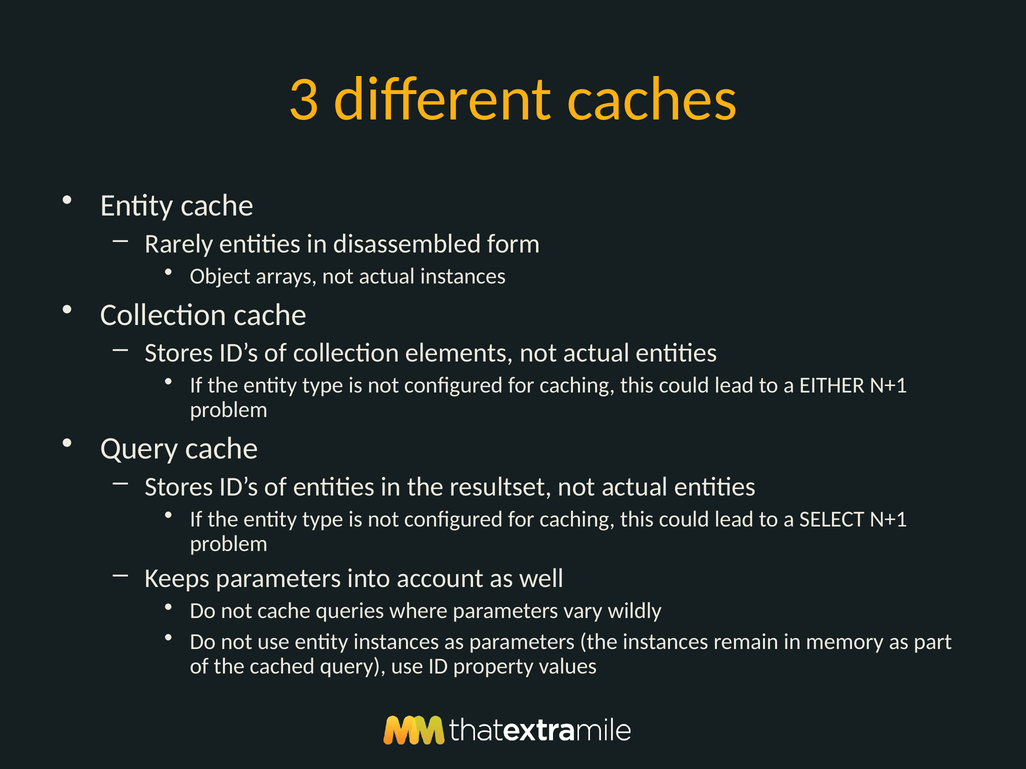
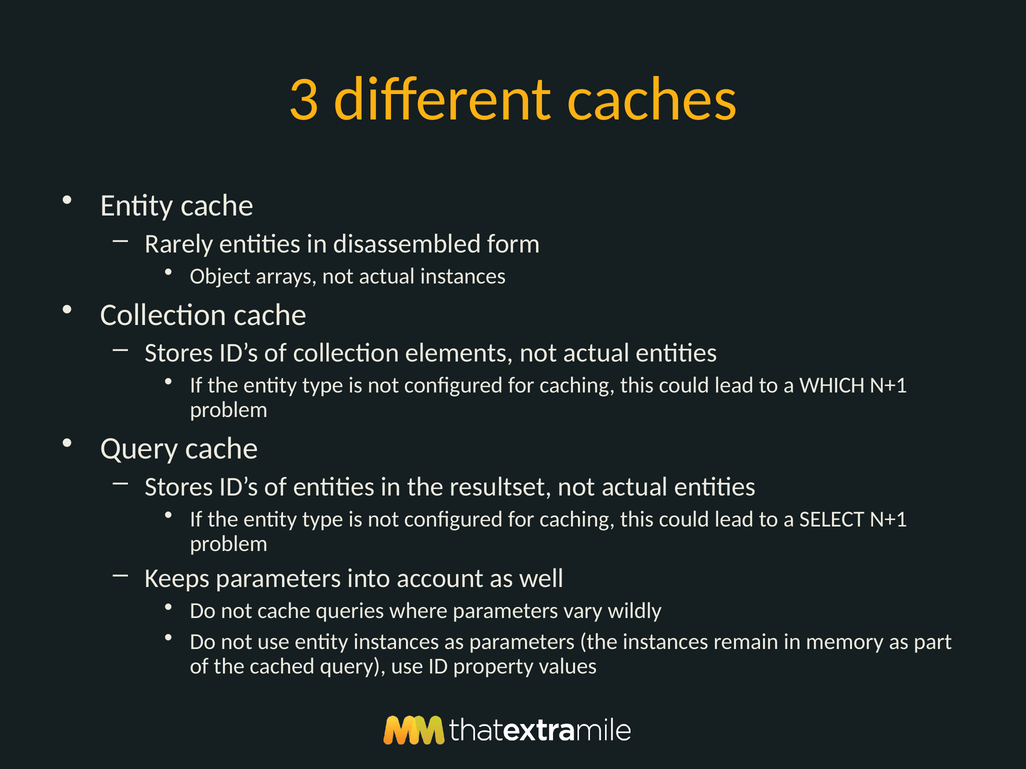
EITHER: EITHER -> WHICH (832, 386)
